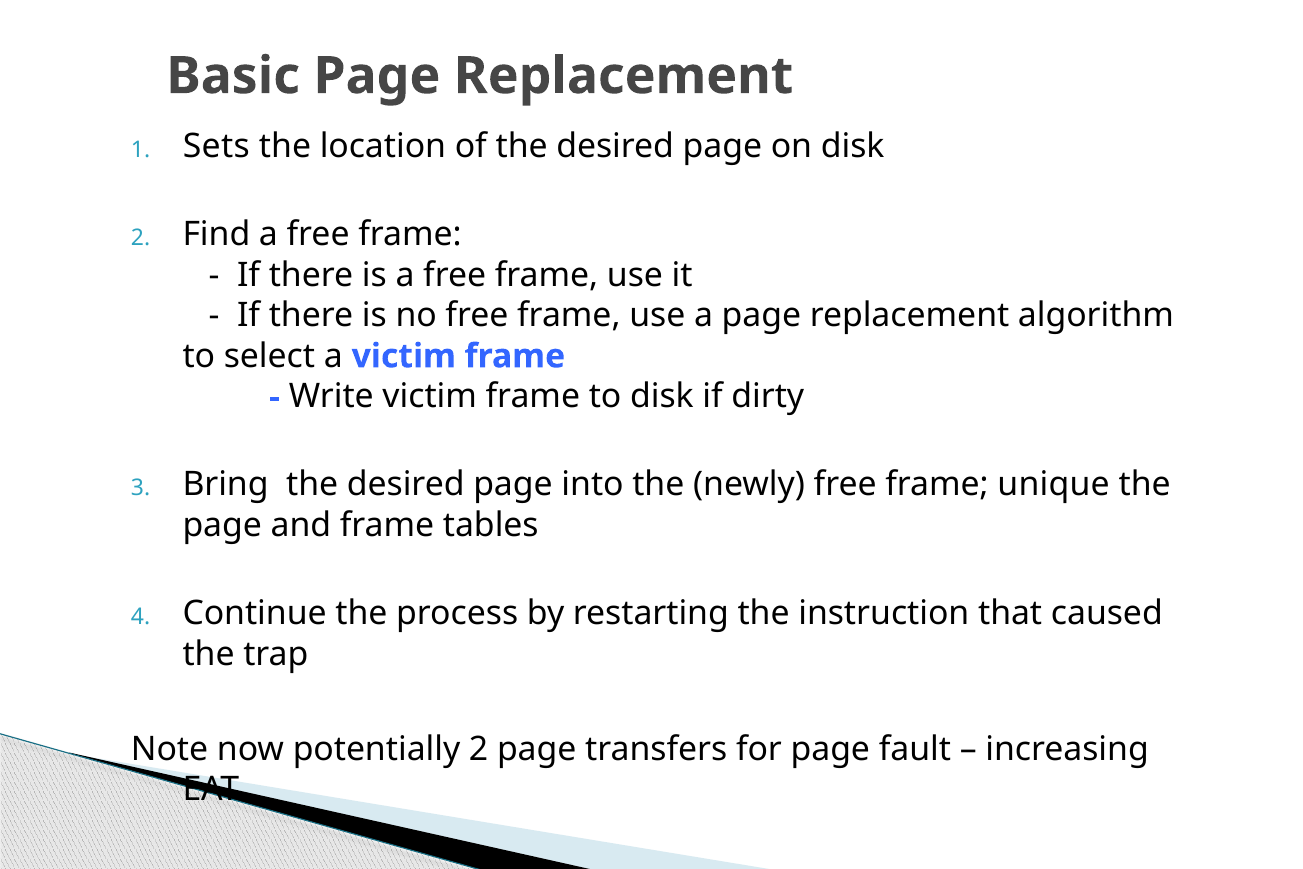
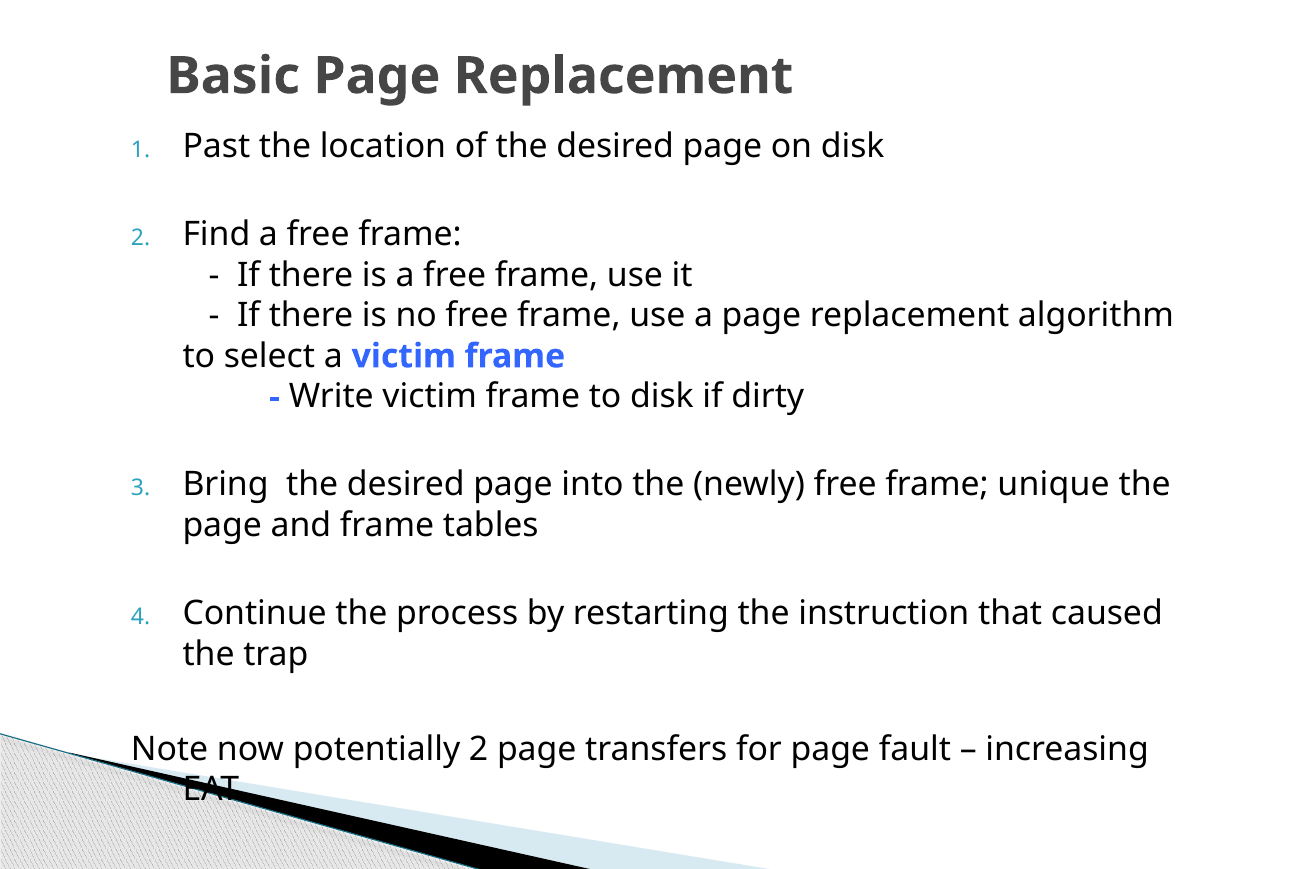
Sets: Sets -> Past (216, 146)
